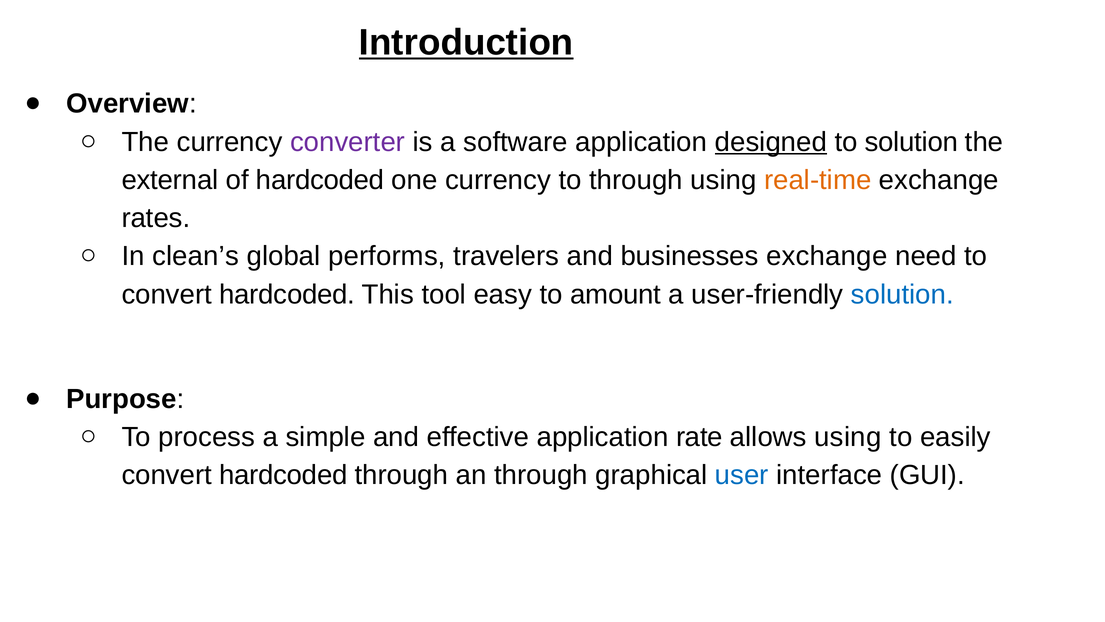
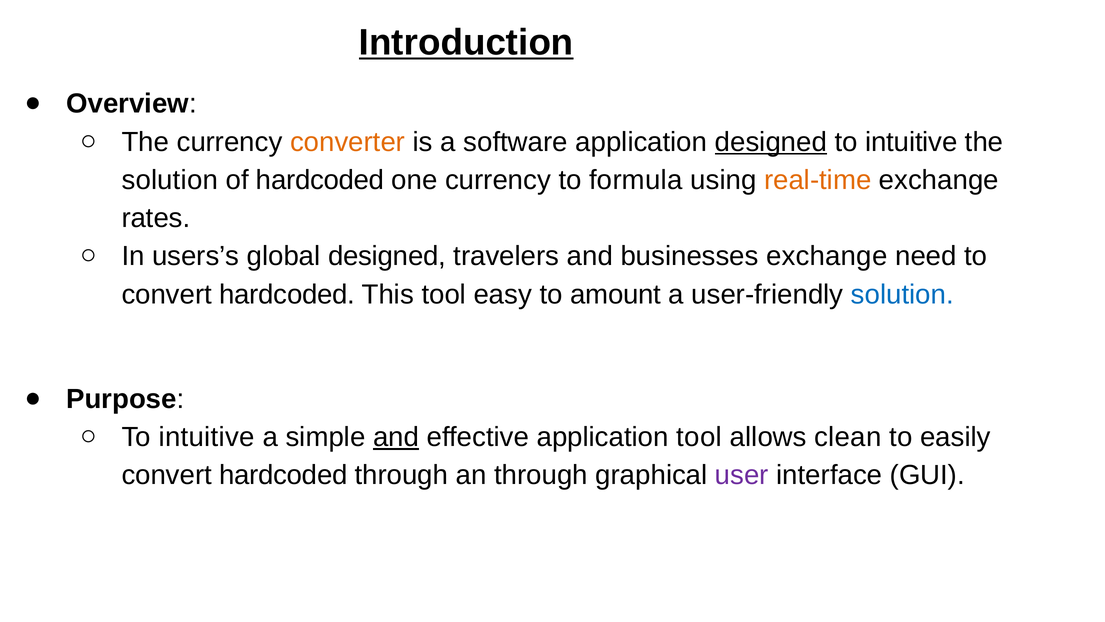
converter colour: purple -> orange (348, 142)
solution: solution -> intuitive (911, 142)
external: external -> solution (170, 180)
to through: through -> formula (636, 180)
clean’s: clean’s -> users’s (196, 256)
global performs: performs -> designed (387, 256)
process: process -> intuitive (207, 437)
and underline: none -> present (396, 437)
application rate: rate -> tool (699, 437)
allows using: using -> clean (848, 437)
user colour: blue -> purple (742, 475)
